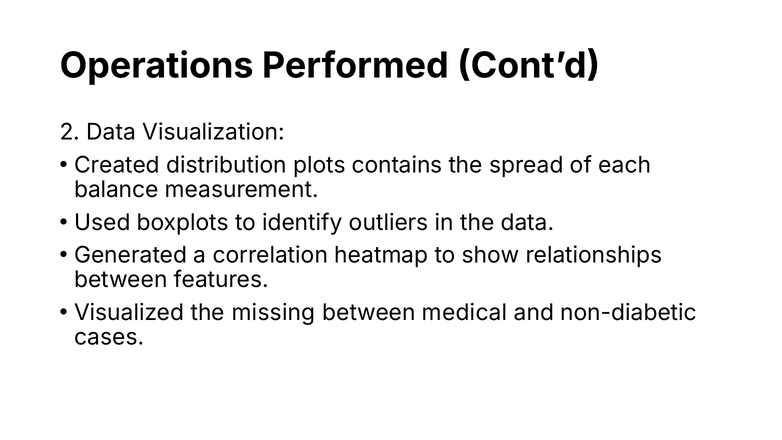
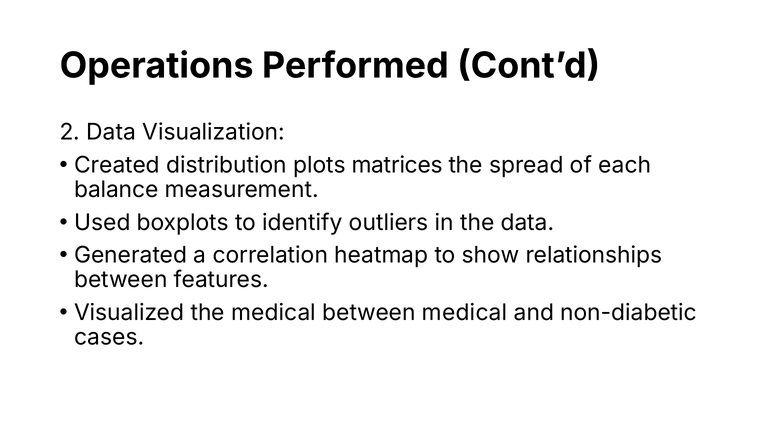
contains: contains -> matrices (397, 165)
the missing: missing -> medical (274, 313)
